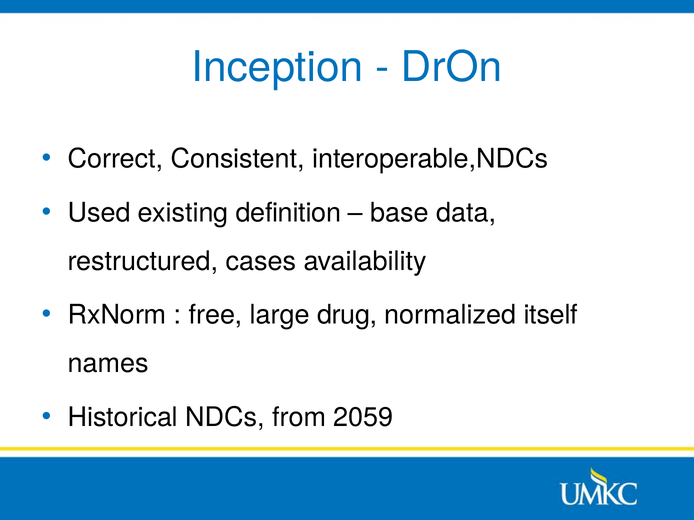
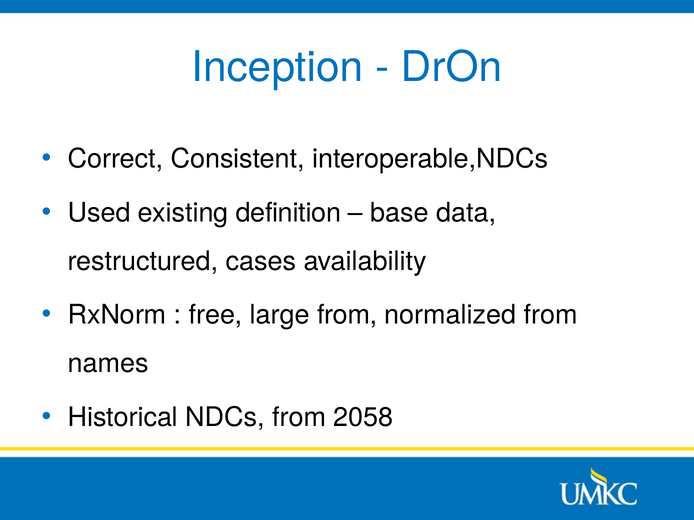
large drug: drug -> from (347, 315)
normalized itself: itself -> from (551, 315)
2059: 2059 -> 2058 (363, 418)
